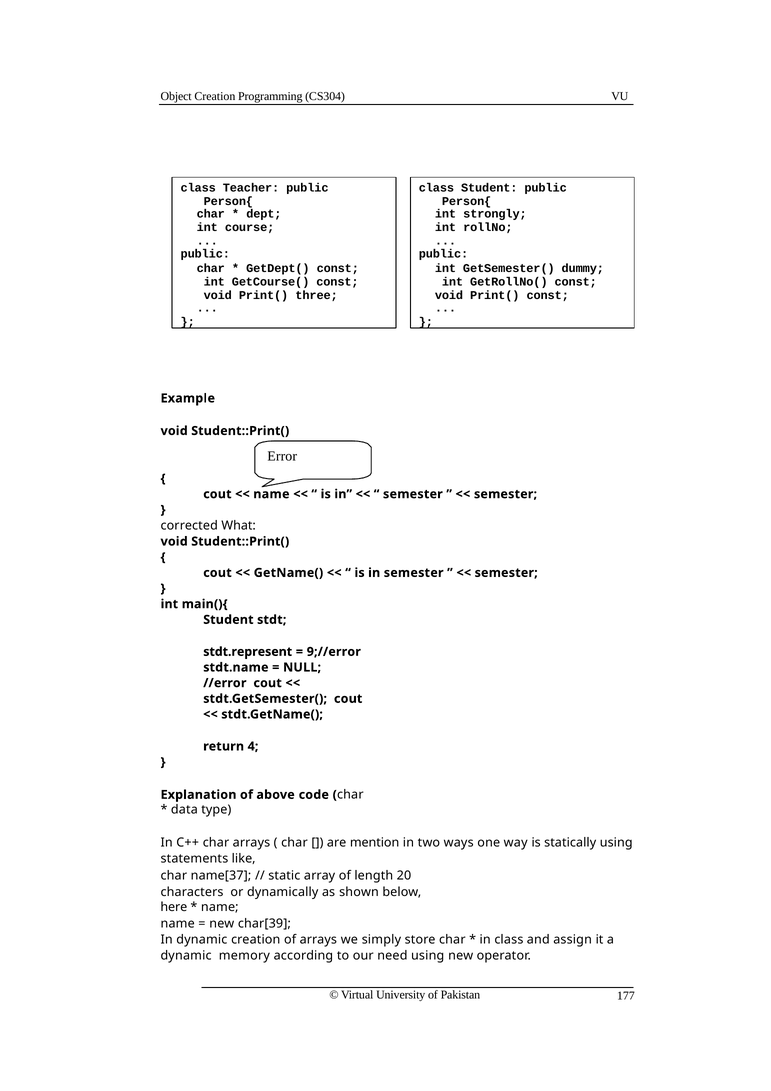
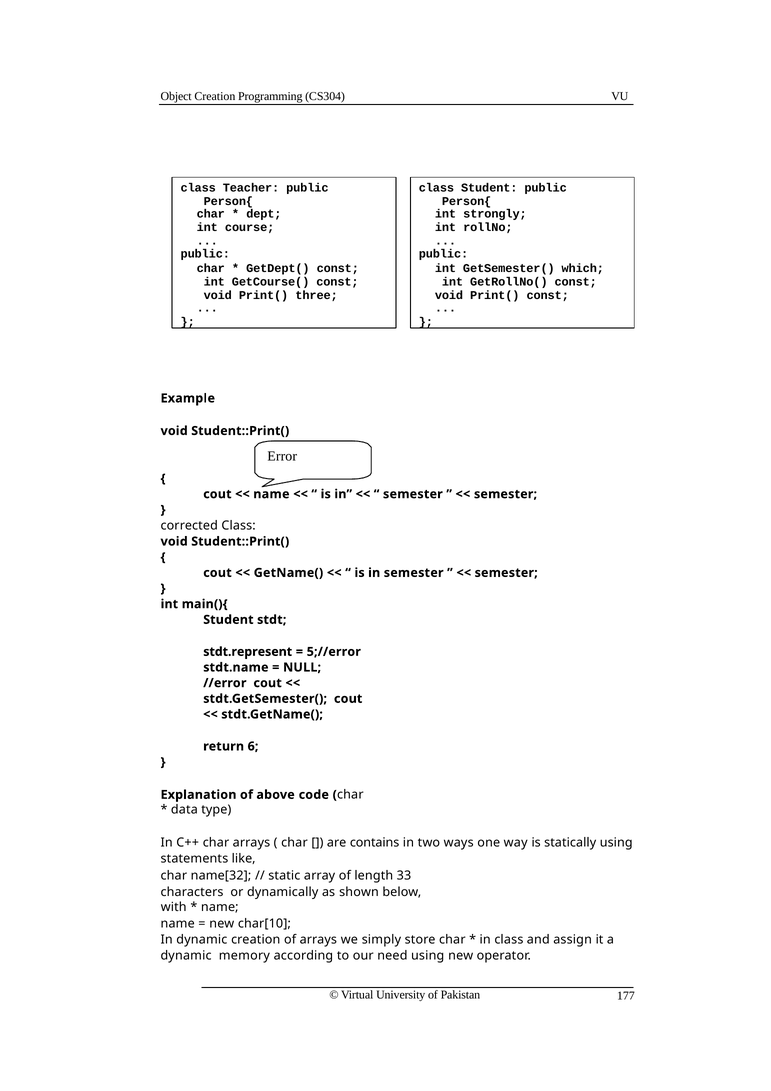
dummy: dummy -> which (583, 268)
corrected What: What -> Class (239, 526)
9;//error: 9;//error -> 5;//error (334, 652)
4: 4 -> 6 (253, 746)
mention: mention -> contains (375, 843)
name[37: name[37 -> name[32 (221, 876)
20: 20 -> 33 (404, 876)
here: here -> with (174, 907)
char[39: char[39 -> char[10 (264, 923)
